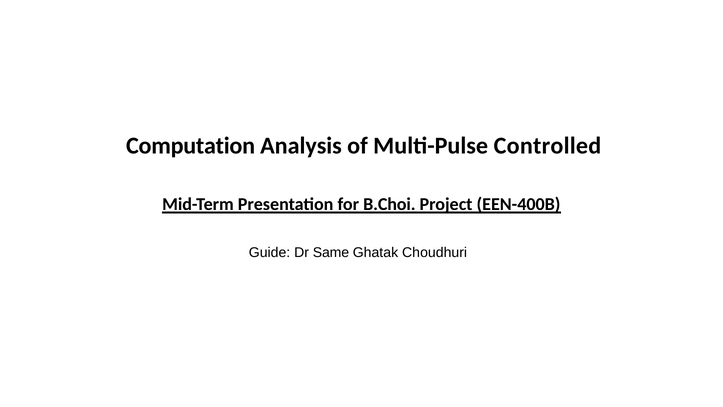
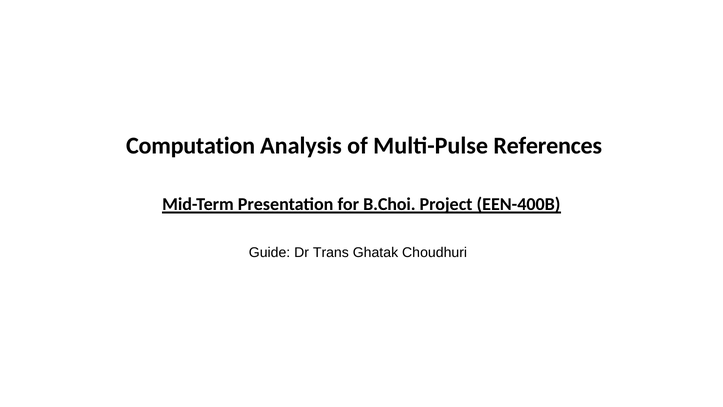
Controlled: Controlled -> References (548, 146)
Same: Same -> Trans (331, 252)
